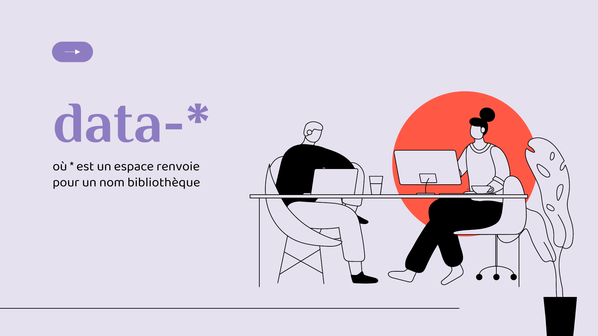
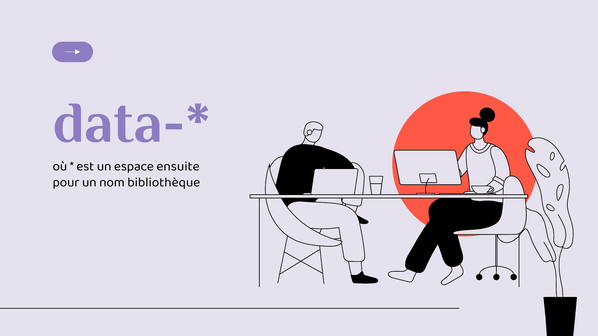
renvoie: renvoie -> ensuite (178, 166)
